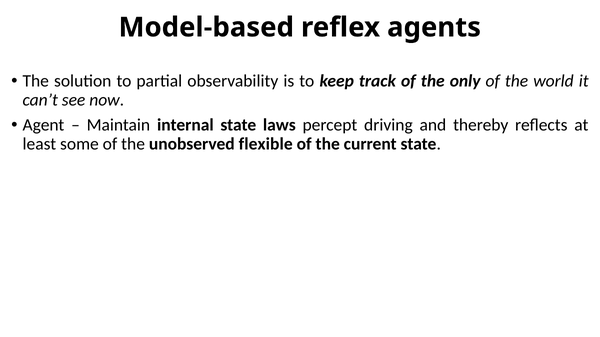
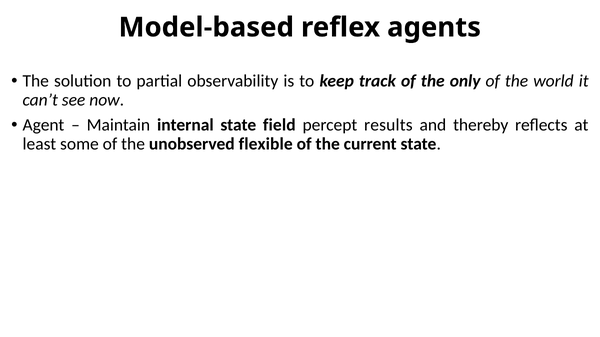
laws: laws -> field (279, 125)
driving: driving -> results (388, 125)
